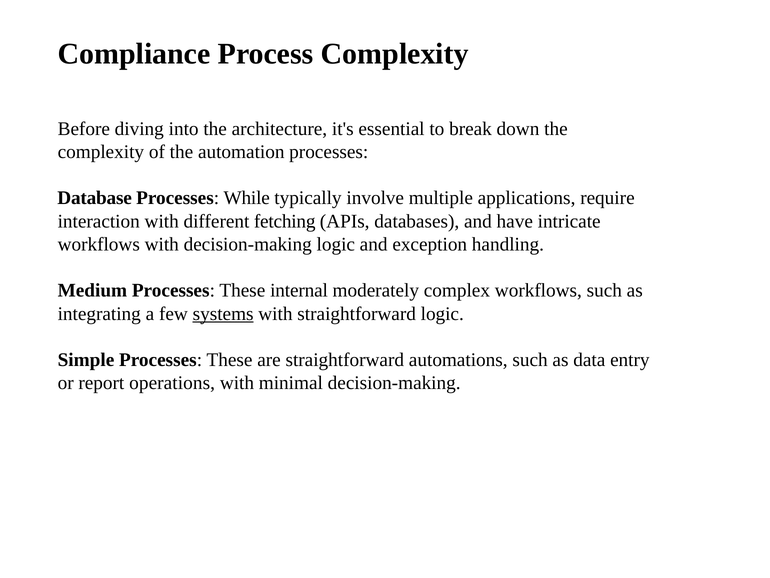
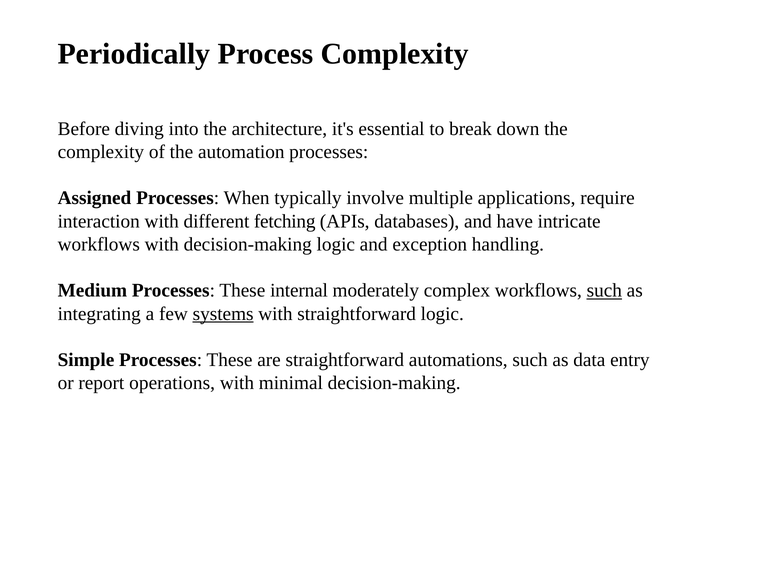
Compliance: Compliance -> Periodically (134, 54)
Database: Database -> Assigned (95, 198)
While: While -> When (247, 198)
such underline: none -> present (604, 290)
